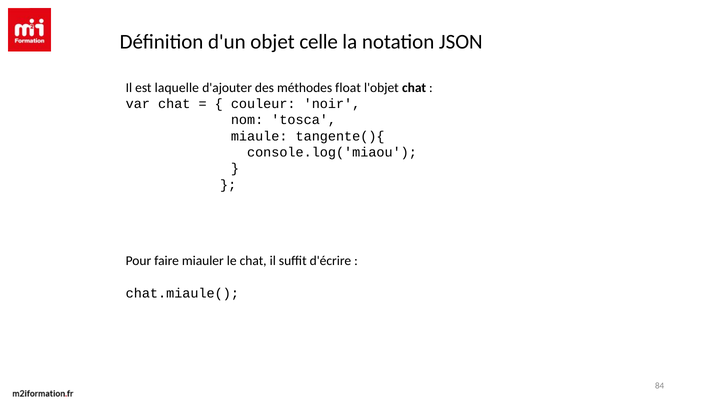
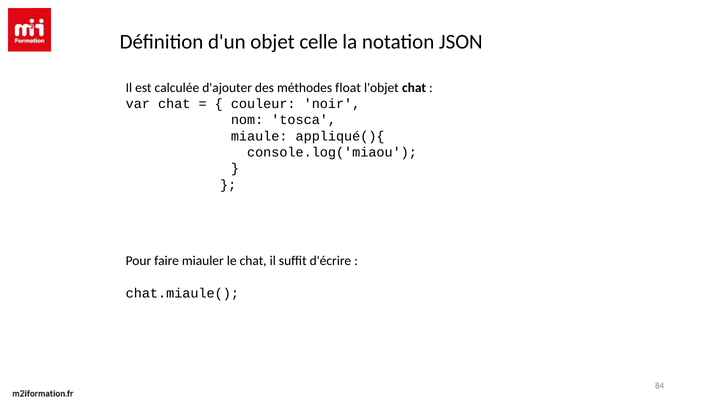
laquelle: laquelle -> calculée (177, 88)
tangente(){: tangente(){ -> appliqué(){ (340, 136)
